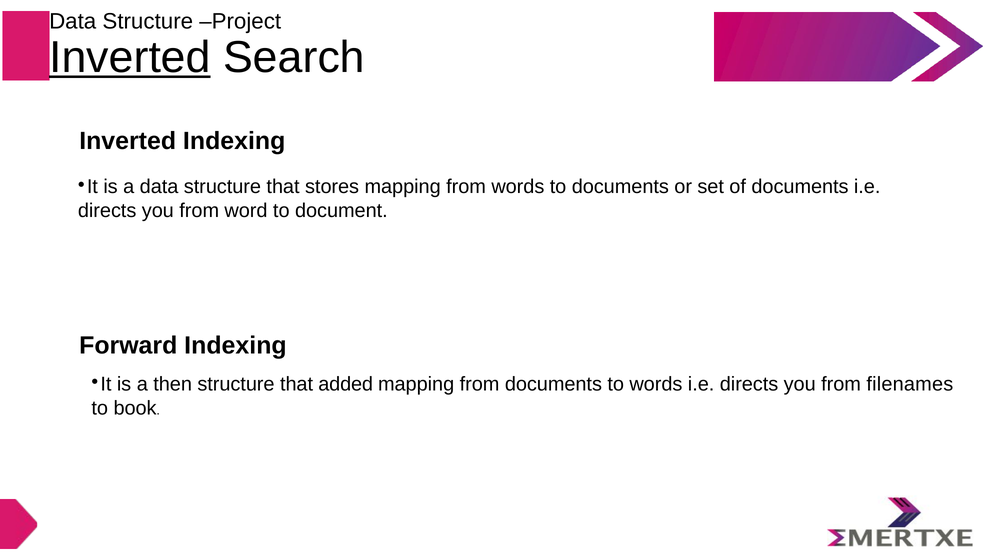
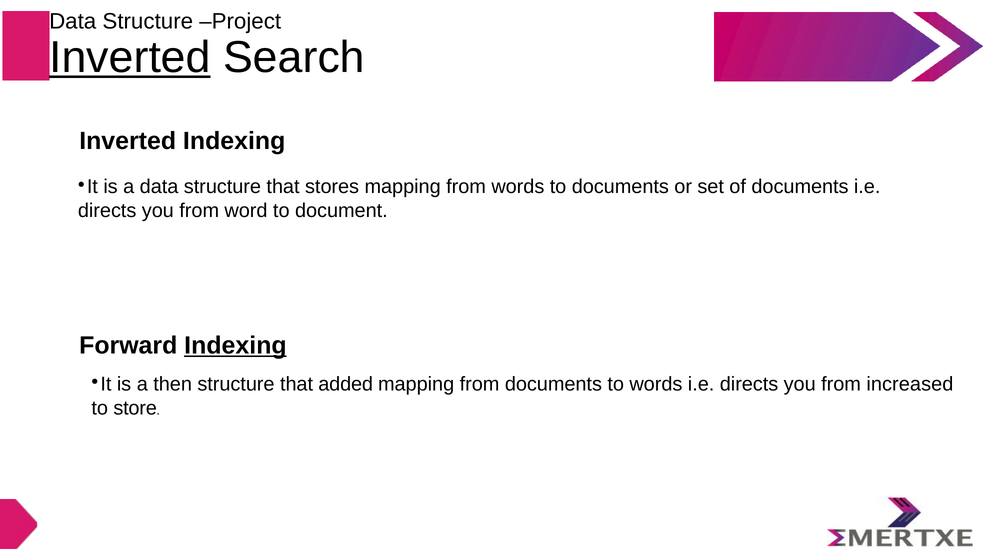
Indexing underline: none -> present (235, 346)
filenames: filenames -> increased (910, 384)
book: book -> store (135, 408)
